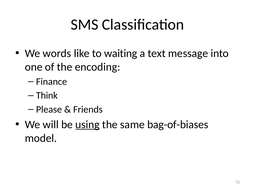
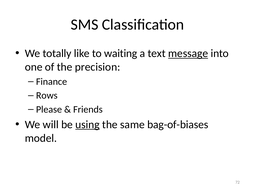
words: words -> totally (57, 53)
message underline: none -> present (188, 53)
encoding: encoding -> precision (98, 67)
Think: Think -> Rows (47, 96)
